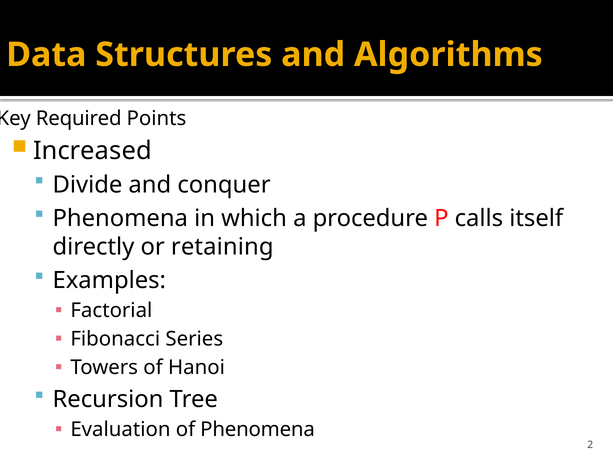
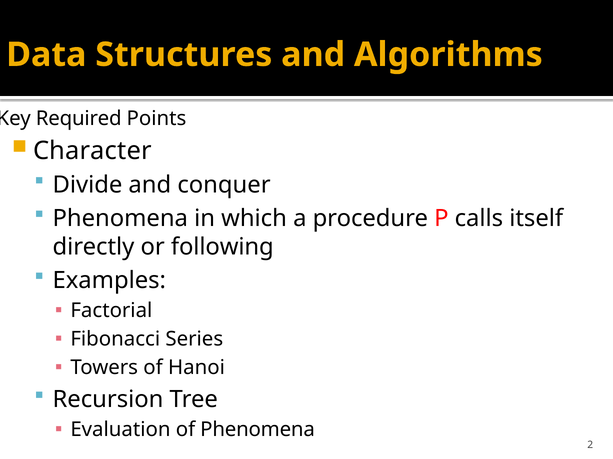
Increased: Increased -> Character (92, 151)
retaining: retaining -> following (222, 247)
